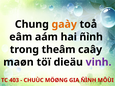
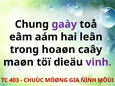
gaày colour: orange -> purple (64, 24)
hai ñình: ñình -> leân (91, 37)
theâm: theâm -> hoaøn (58, 50)
